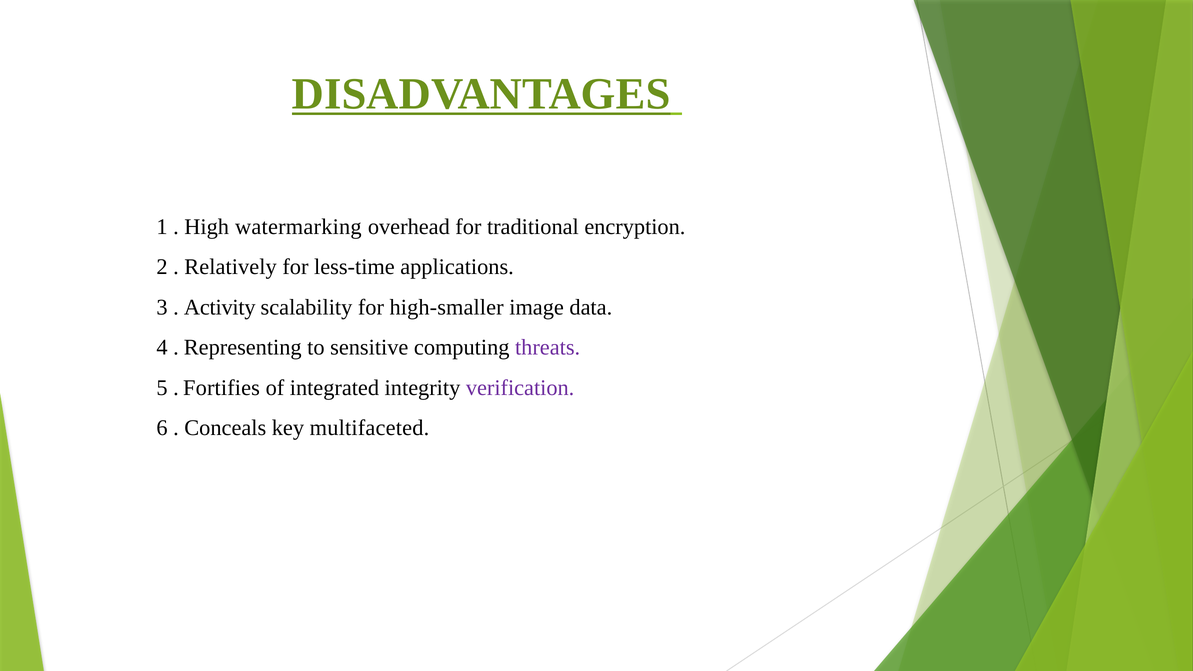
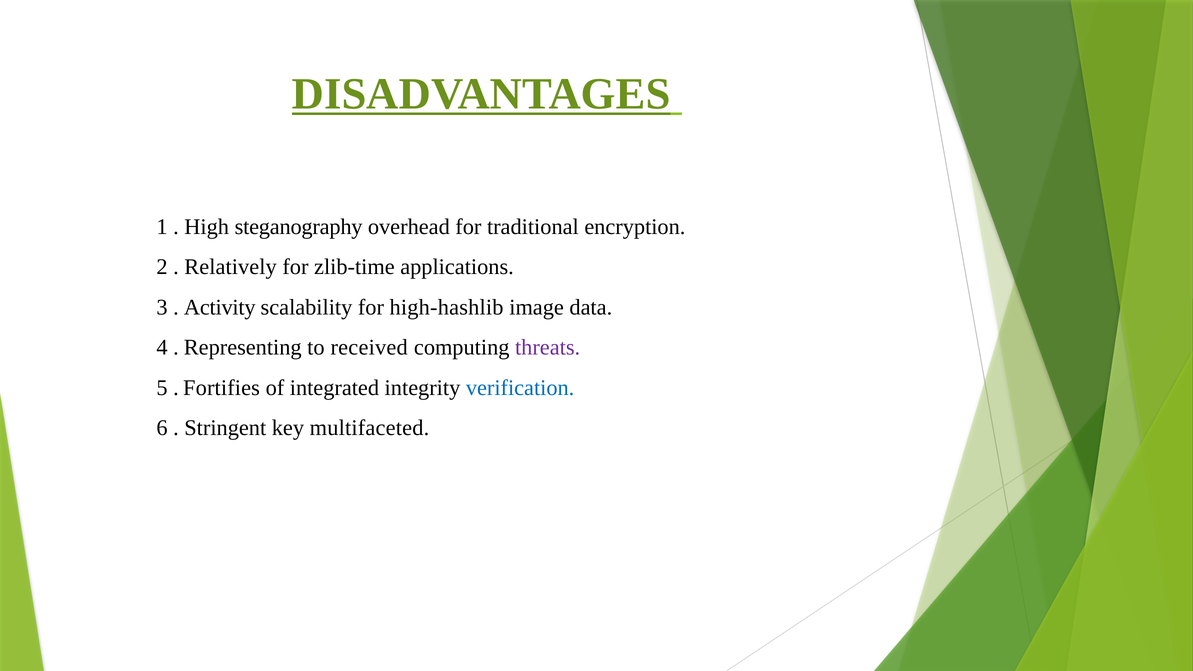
watermarking: watermarking -> steganography (299, 227)
less-time: less-time -> zlib-time (354, 267)
high-smaller: high-smaller -> high-hashlib (447, 307)
sensitive: sensitive -> received (369, 348)
verification colour: purple -> blue (520, 388)
Conceals: Conceals -> Stringent (225, 428)
